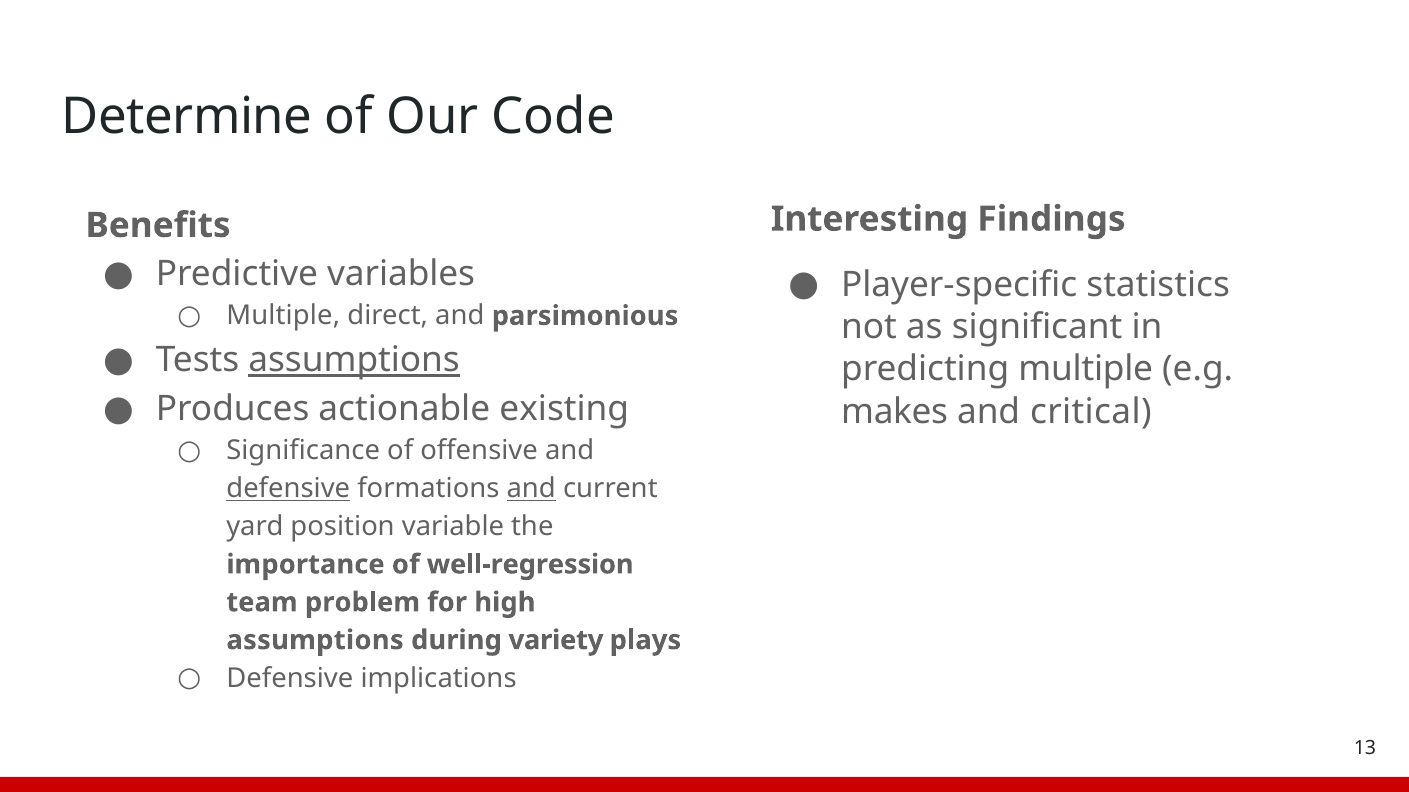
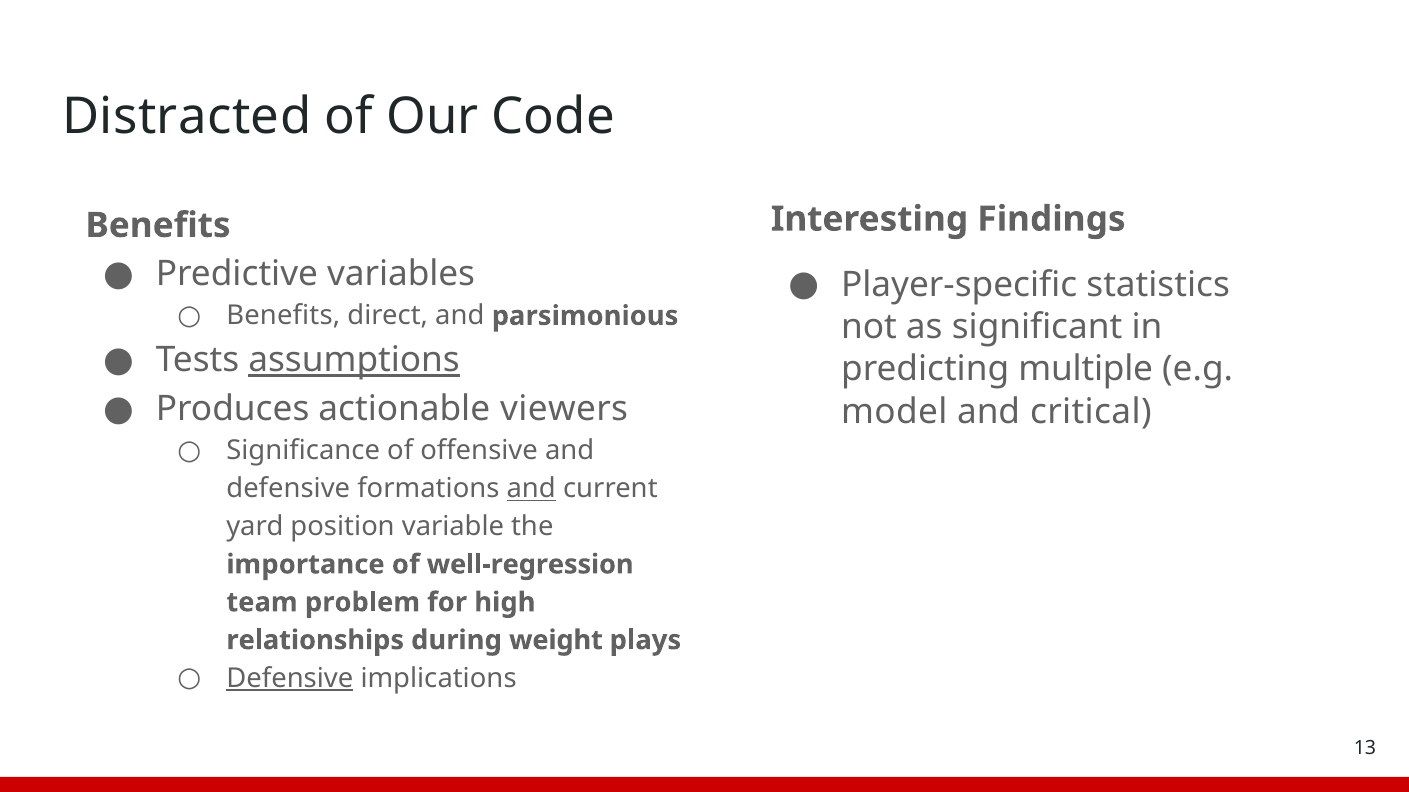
Determine: Determine -> Distracted (187, 117)
Multiple: Multiple -> Benefits (283, 316)
existing: existing -> viewers (564, 409)
makes: makes -> model (894, 412)
defensive underline: present -> none (288, 489)
assumptions: assumptions -> relationships (315, 641)
variety: variety -> weight (556, 641)
Defensive underline: none -> present (290, 679)
